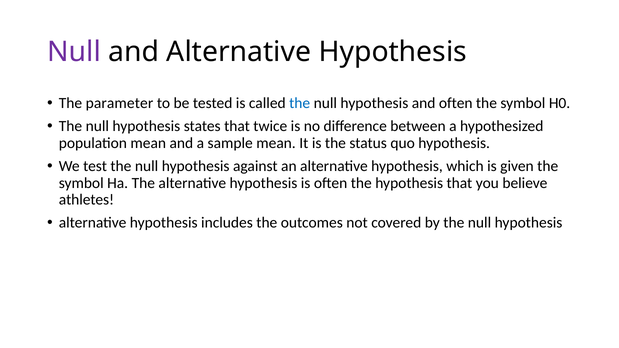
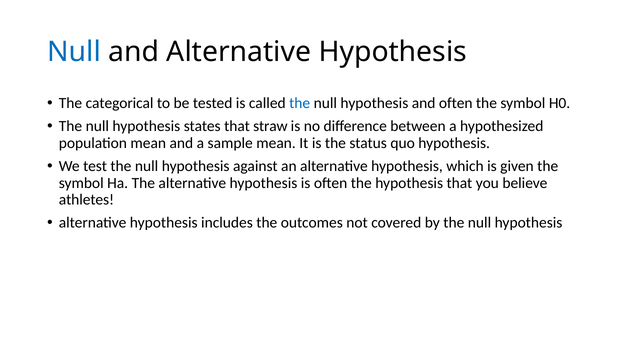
Null colour: purple -> blue (74, 52)
parameter: parameter -> categorical (120, 103)
twice: twice -> straw (270, 126)
